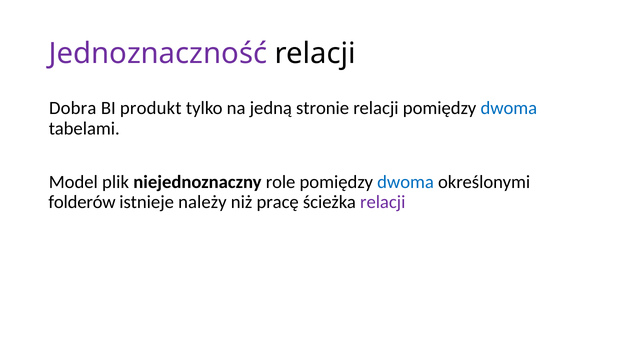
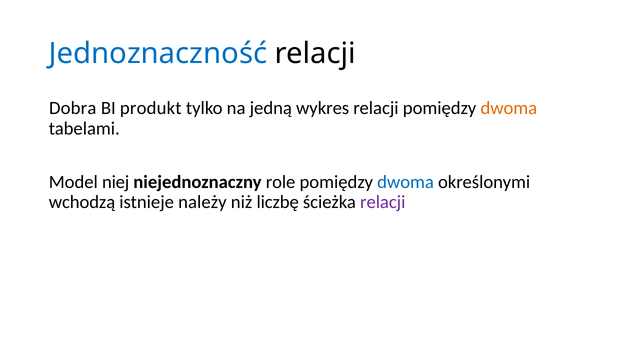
Jednoznaczność colour: purple -> blue (158, 54)
stronie: stronie -> wykres (323, 108)
dwoma colour: blue -> orange (509, 108)
plik: plik -> niej (116, 182)
folderów: folderów -> wchodzą (82, 202)
pracę: pracę -> liczbę (278, 202)
